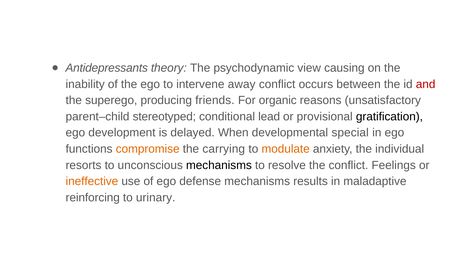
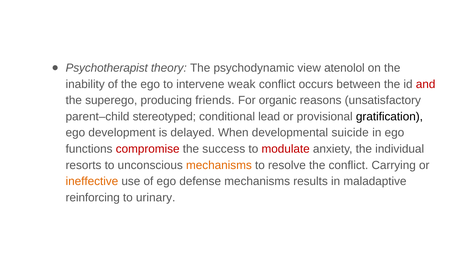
Antidepressants: Antidepressants -> Psychotherapist (107, 68)
causing: causing -> atenolol (344, 68)
away: away -> weak (242, 84)
special: special -> suicide (350, 133)
compromise colour: orange -> red (148, 149)
carrying: carrying -> success (224, 149)
modulate colour: orange -> red (286, 149)
mechanisms colour: black -> orange (219, 165)
Feelings: Feelings -> Carrying (394, 165)
